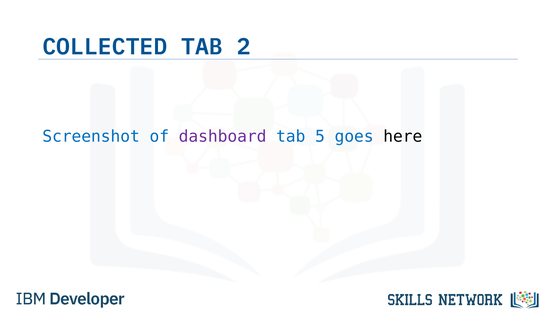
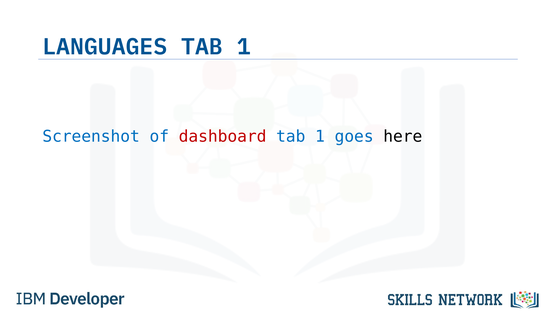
COLLECTED: COLLECTED -> LANGUAGES (105, 47)
2: 2 -> 1 (244, 47)
dashboard colour: purple -> red (223, 136)
5: 5 -> 1 (320, 136)
